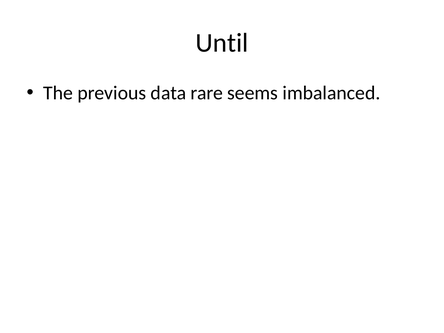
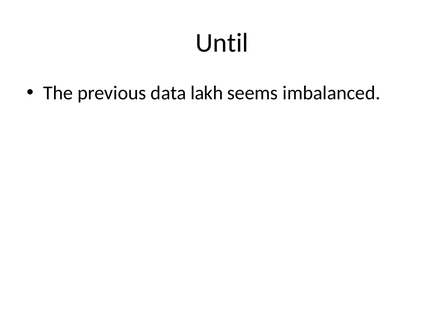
rare: rare -> lakh (207, 93)
